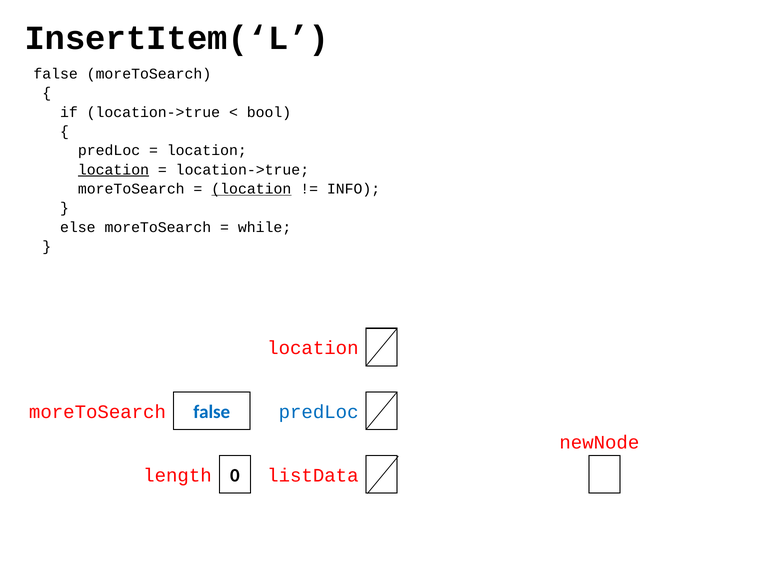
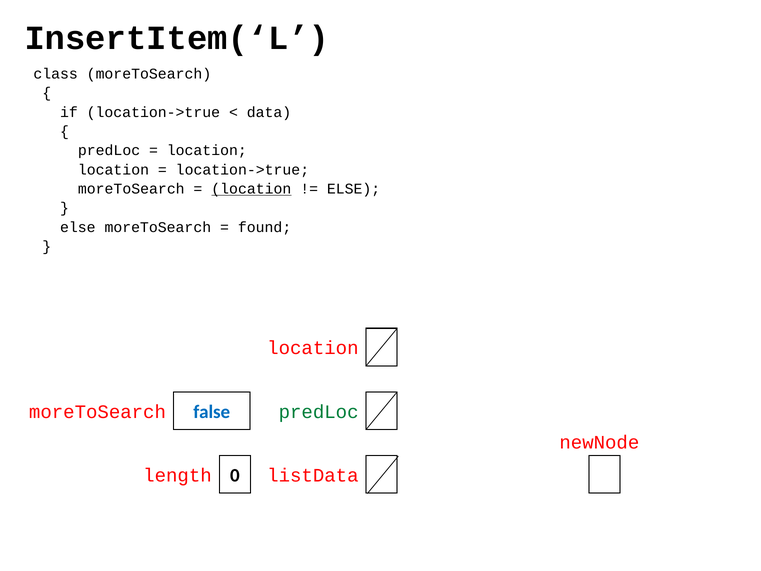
false: false -> class (56, 74)
bool: bool -> data (269, 112)
location underline: present -> none (113, 170)
INFO: INFO -> ELSE (354, 189)
while: while -> found (265, 227)
predLoc colour: blue -> green (319, 412)
